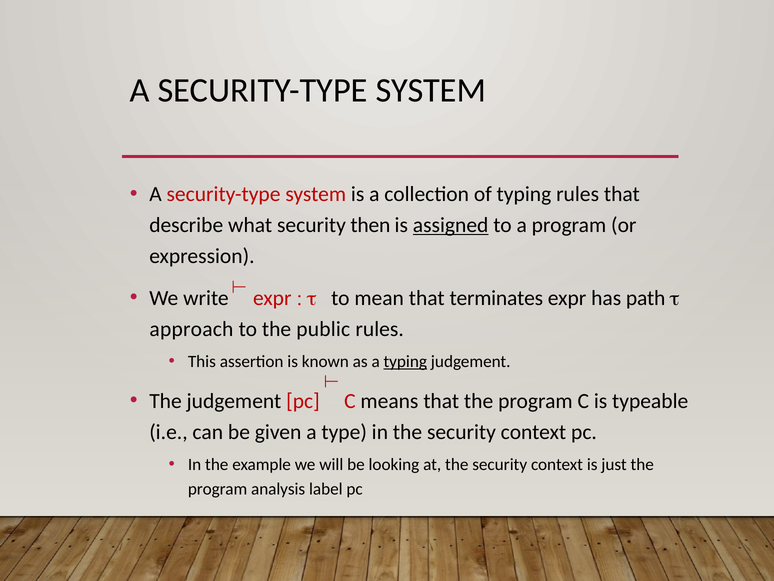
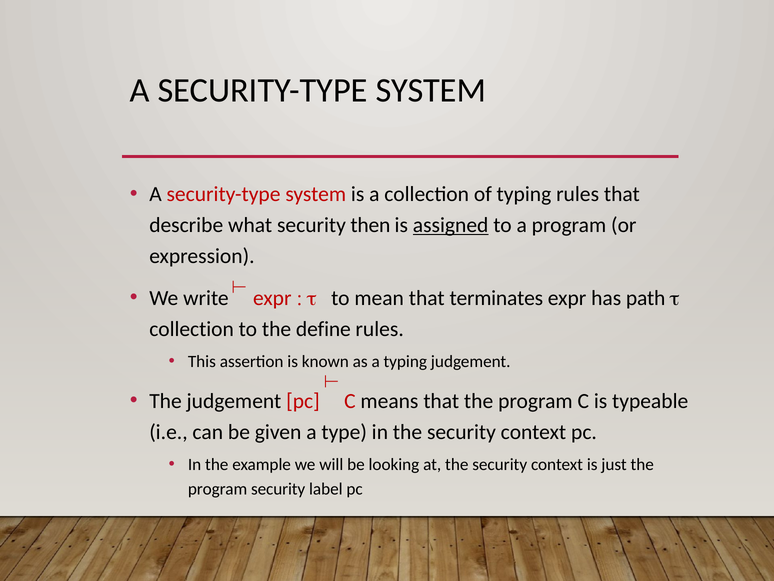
approach: approach -> collection (192, 329)
public: public -> define (323, 329)
typing underline: present -> none (405, 361)
program analysis: analysis -> security (278, 489)
